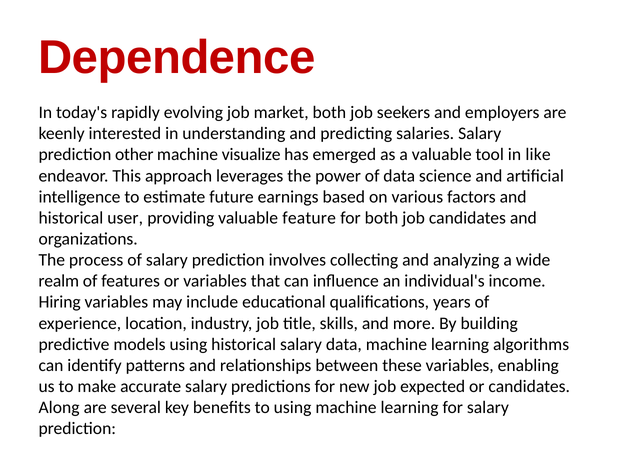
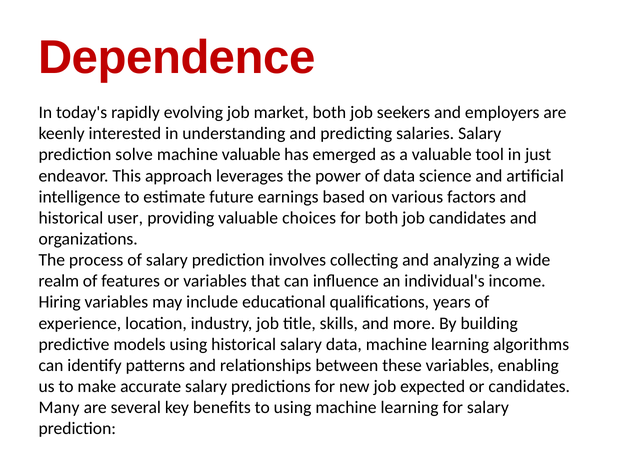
other: other -> solve (134, 155)
machine visualize: visualize -> valuable (251, 155)
like: like -> just (538, 155)
feature: feature -> choices (309, 218)
Along: Along -> Many (59, 408)
